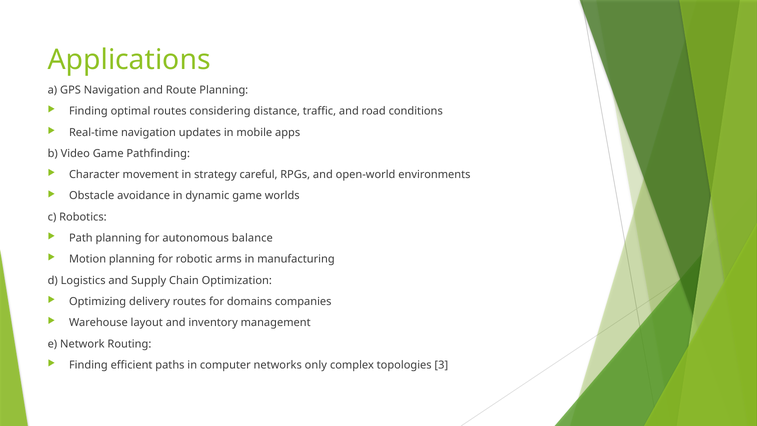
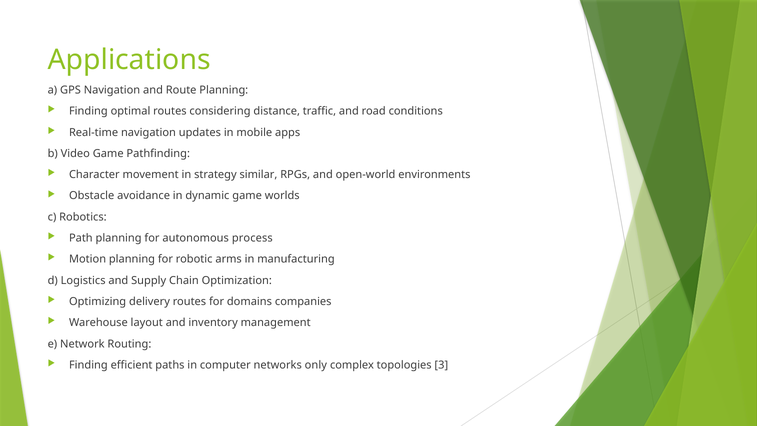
careful: careful -> similar (258, 175)
balance: balance -> process (252, 238)
